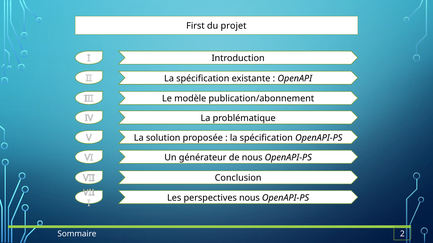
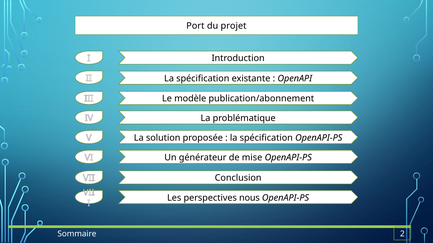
First: First -> Port (195, 26)
de nous: nous -> mise (252, 158)
